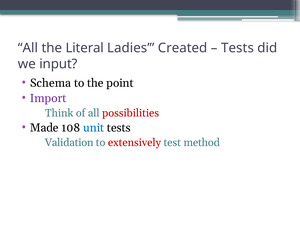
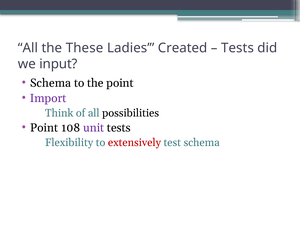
Literal: Literal -> These (85, 48)
possibilities colour: red -> black (131, 113)
Made: Made -> Point (44, 128)
unit colour: blue -> purple (94, 128)
Validation: Validation -> Flexibility (69, 143)
test method: method -> schema (202, 143)
